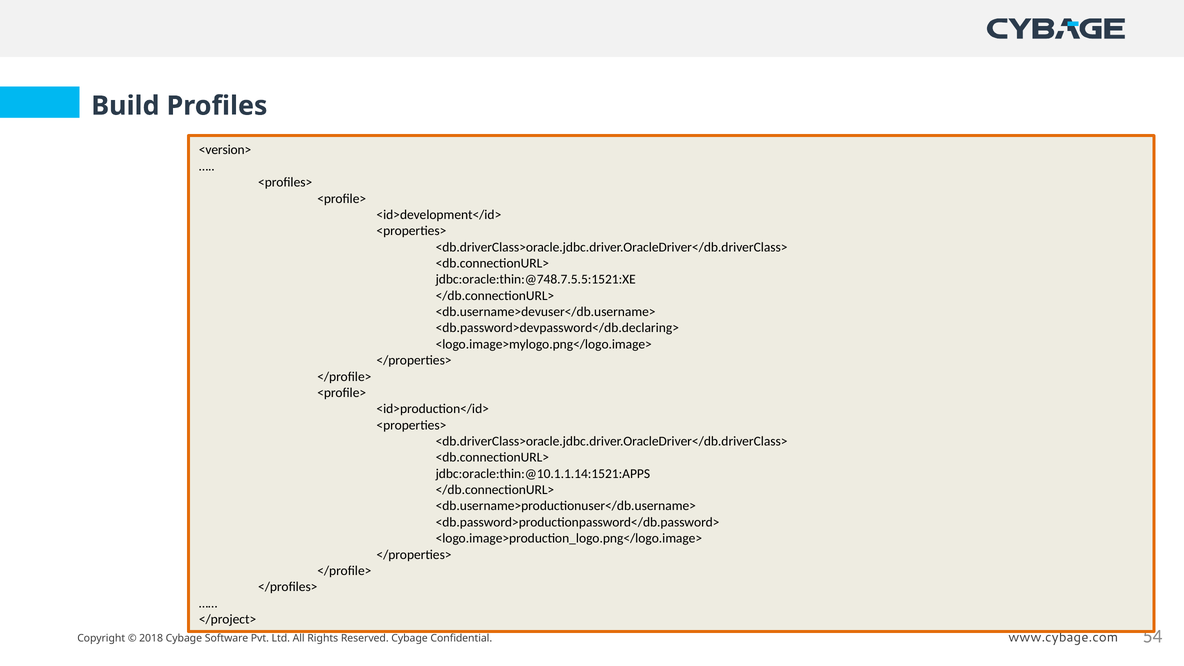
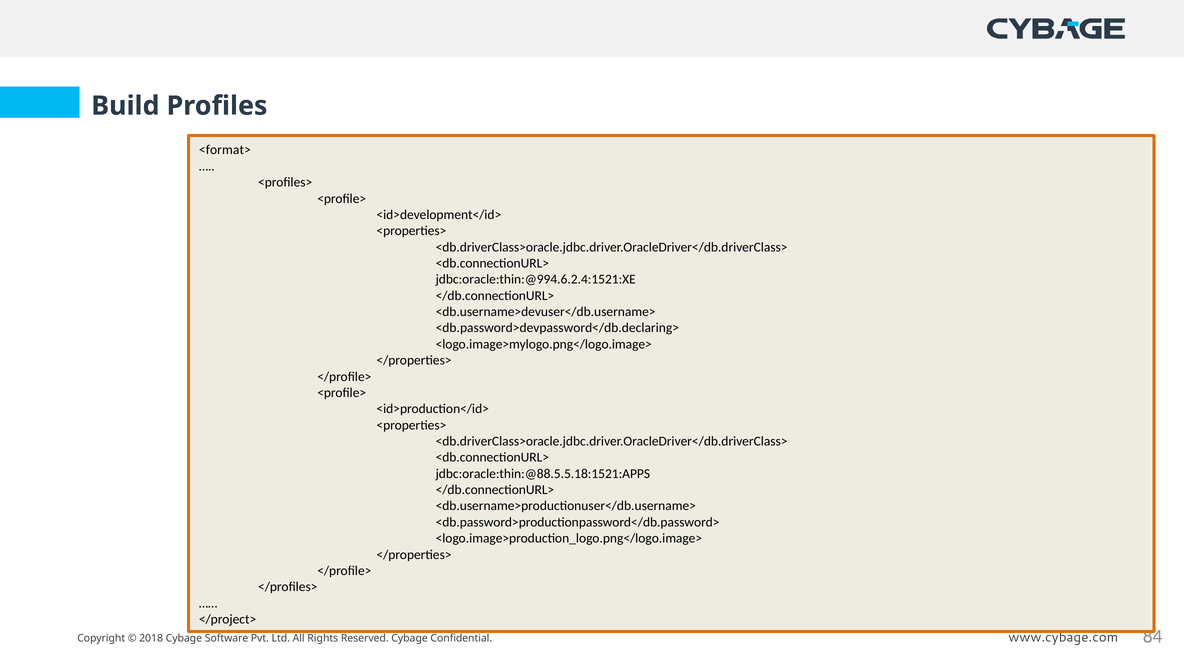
<version>: <version> -> <format> (225, 150)
jdbc:oracle:thin:@748.7.5.5:1521:XE: jdbc:oracle:thin:@748.7.5.5:1521:XE -> jdbc:oracle:thin:@994.6.2.4:1521:XE (536, 280)
jdbc:oracle:thin:@10.1.1.14:1521:APPS: jdbc:oracle:thin:@10.1.1.14:1521:APPS -> jdbc:oracle:thin:@88.5.5.18:1521:APPS (543, 474)
54: 54 -> 84 (1153, 636)
